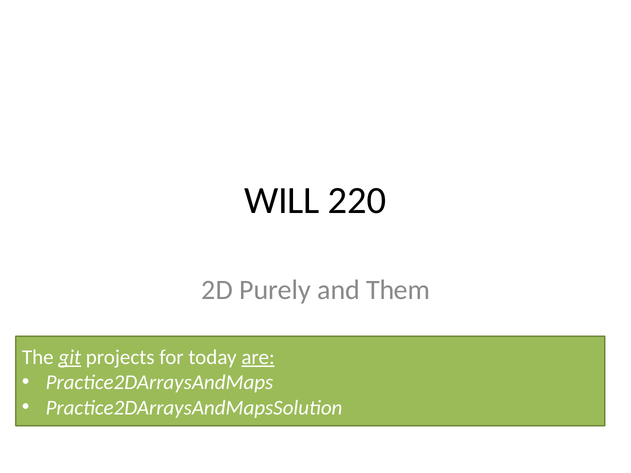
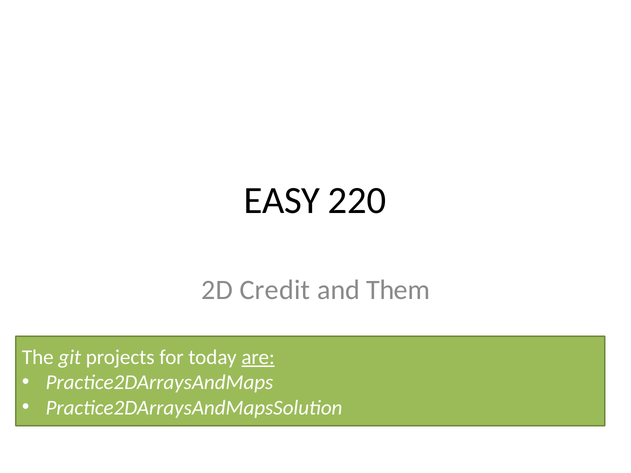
WILL: WILL -> EASY (282, 200)
Purely: Purely -> Credit (275, 290)
git underline: present -> none (70, 357)
